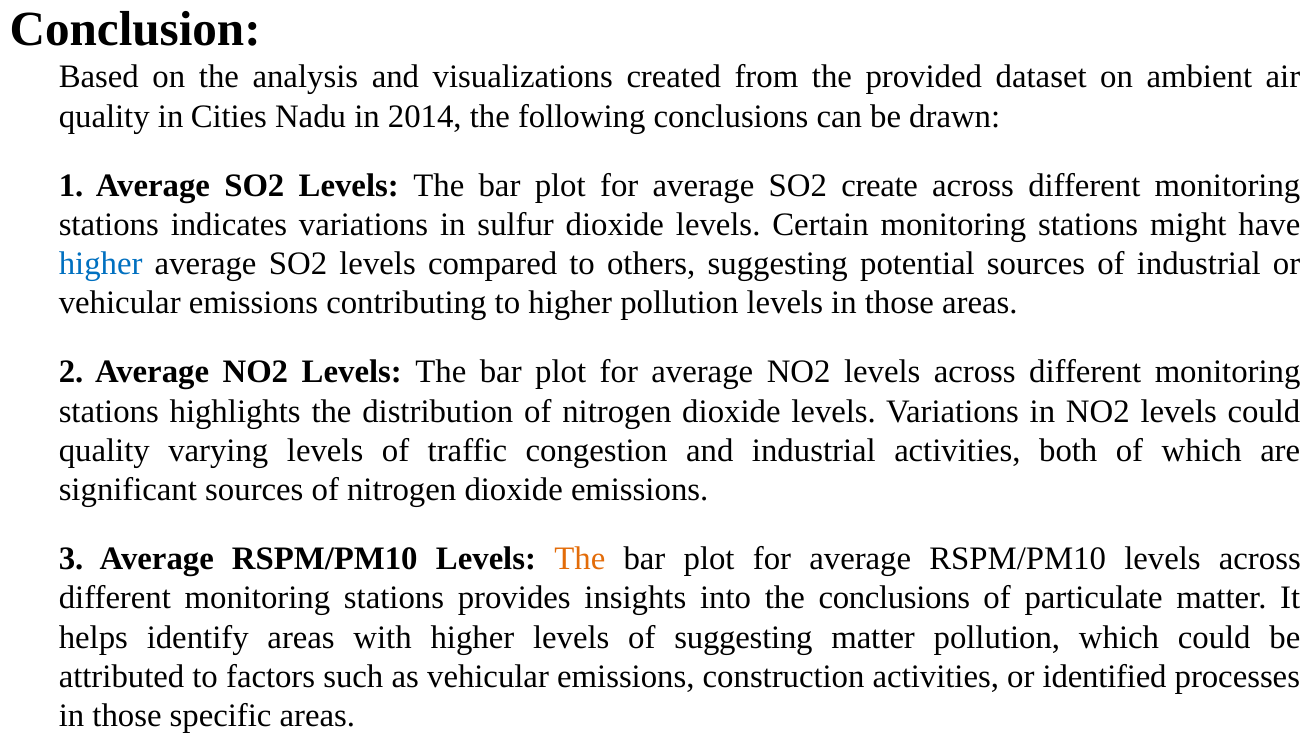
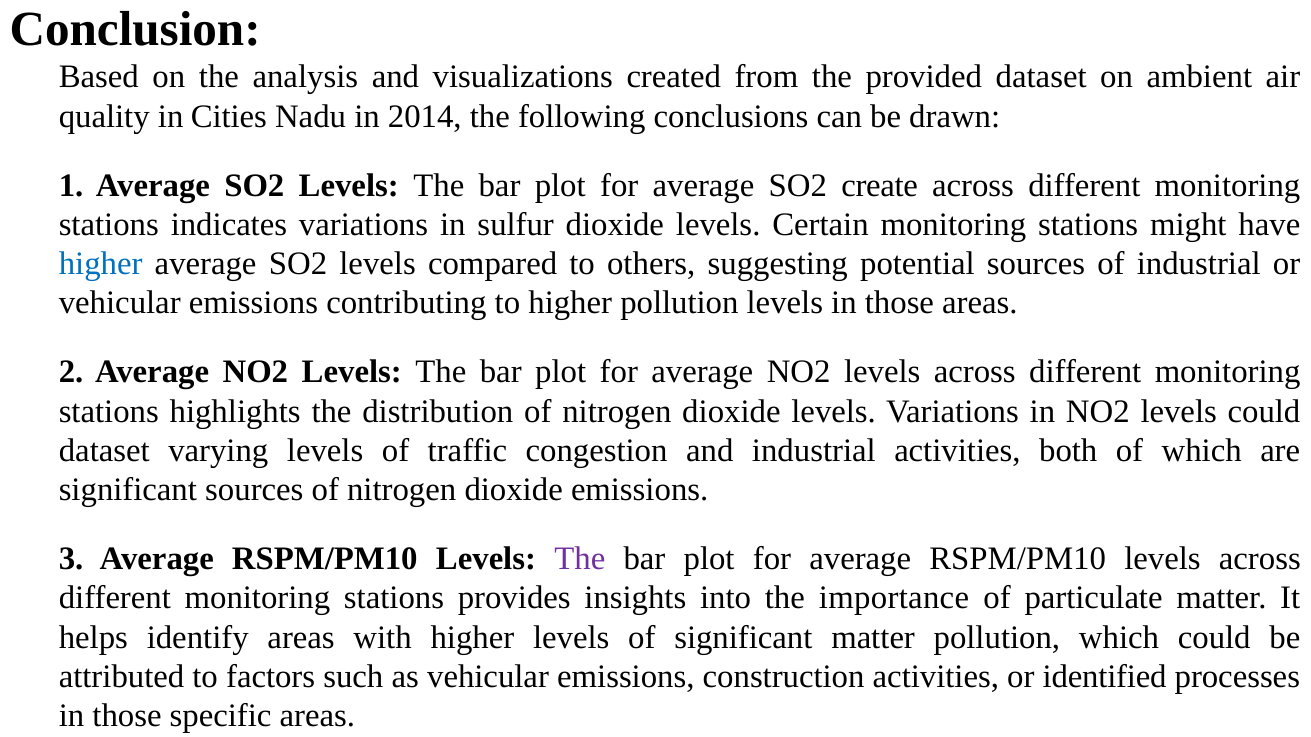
quality: quality -> dataset (104, 451)
The colour: orange -> purple (580, 559)
the conclusions: conclusions -> importance (894, 598)
of suggesting: suggesting -> significant (743, 638)
